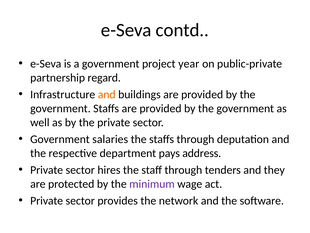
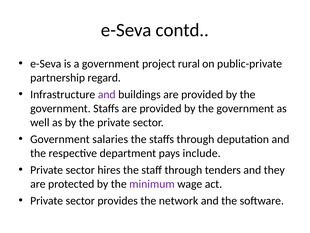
year: year -> rural (189, 64)
and colour: orange -> purple (107, 94)
address: address -> include (202, 153)
